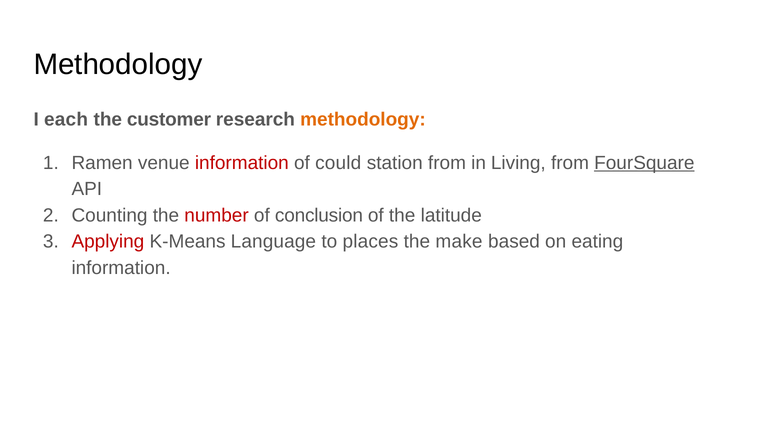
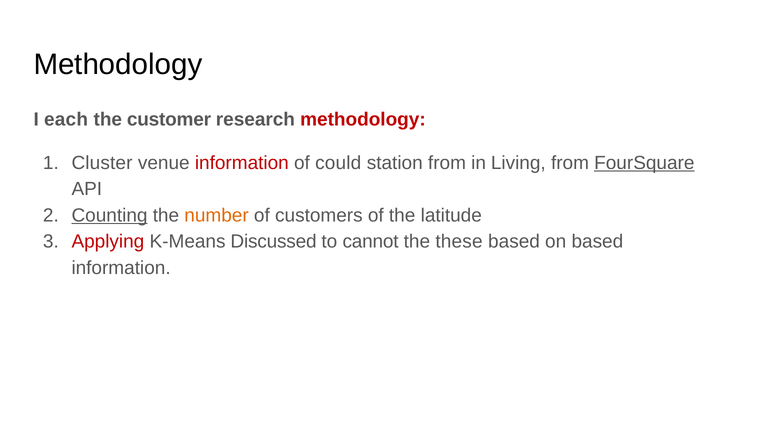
methodology colour: orange -> red (363, 120)
Ramen: Ramen -> Cluster (102, 163)
Counting underline: none -> present (110, 215)
number colour: red -> orange (217, 215)
conclusion: conclusion -> customers (319, 215)
Language: Language -> Discussed (274, 241)
places: places -> cannot (371, 241)
make: make -> these (459, 241)
on eating: eating -> based (597, 241)
